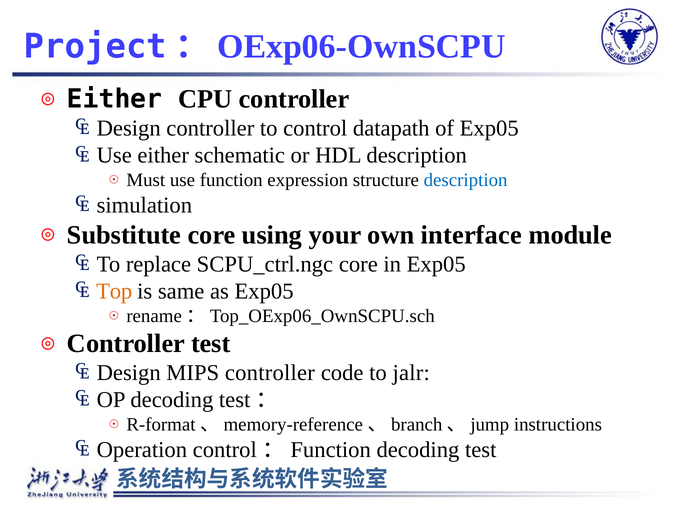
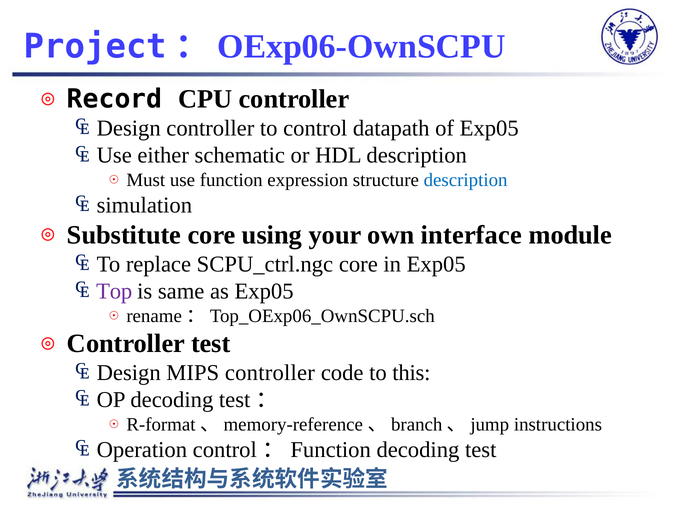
Either: Either -> Record (115, 99)
Top colour: orange -> purple (114, 291)
jalr: jalr -> this (411, 373)
